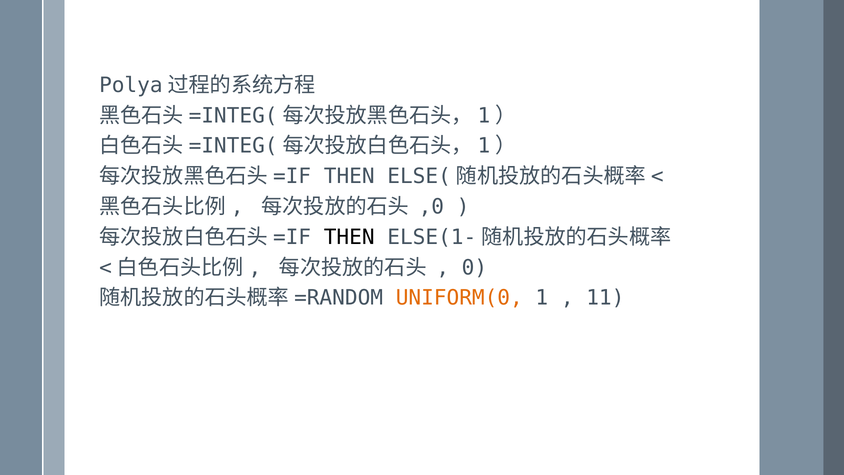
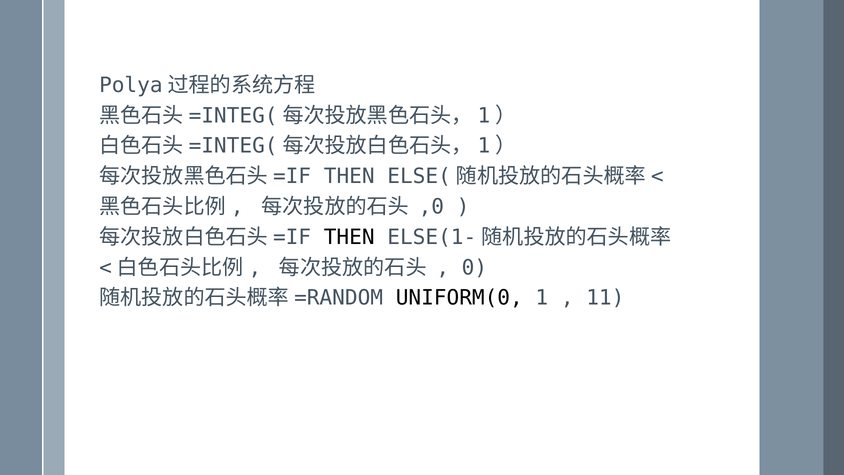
UNIFORM(0 colour: orange -> black (459, 298)
